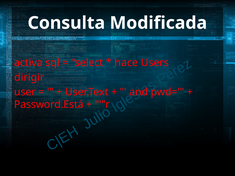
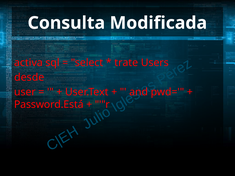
hace: hace -> trate (126, 63)
dirigir: dirigir -> desde (29, 77)
